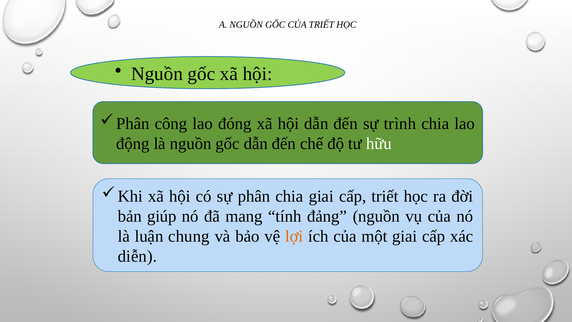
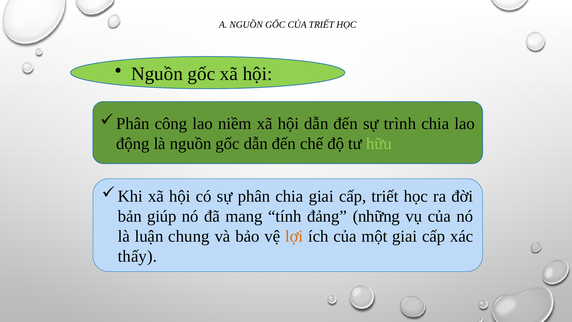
đóng: đóng -> niềm (235, 124)
hữu colour: white -> light green (379, 144)
đảng nguồn: nguồn -> những (376, 216)
diễn: diễn -> thấy (137, 256)
